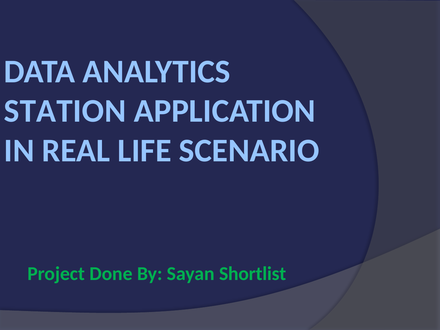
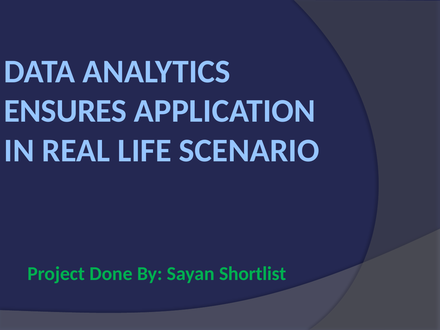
STATION: STATION -> ENSURES (65, 111)
